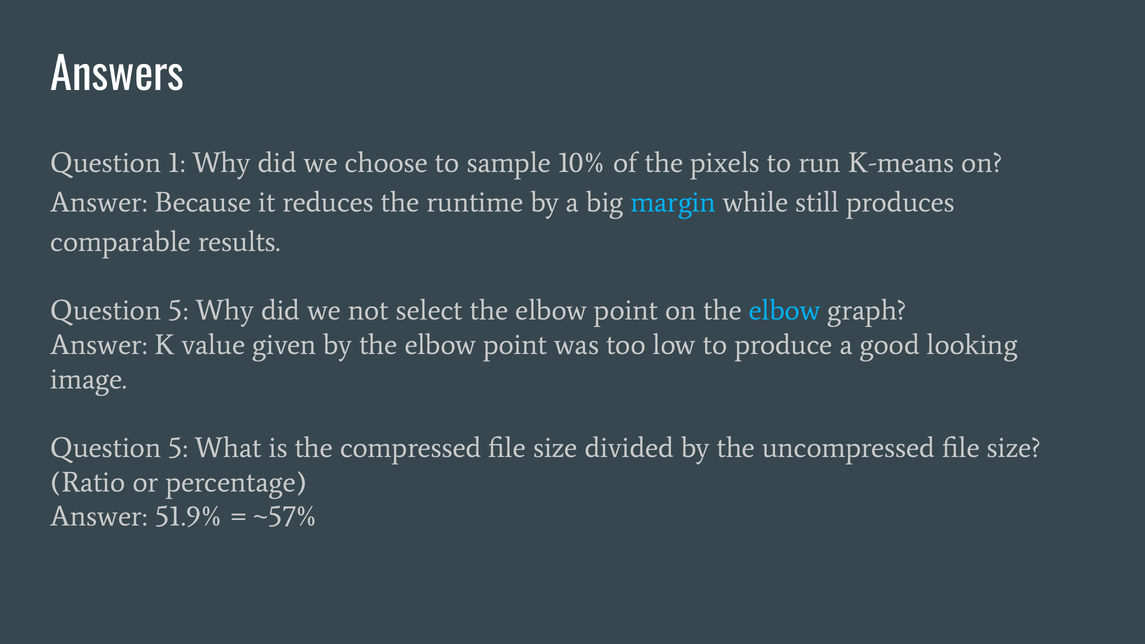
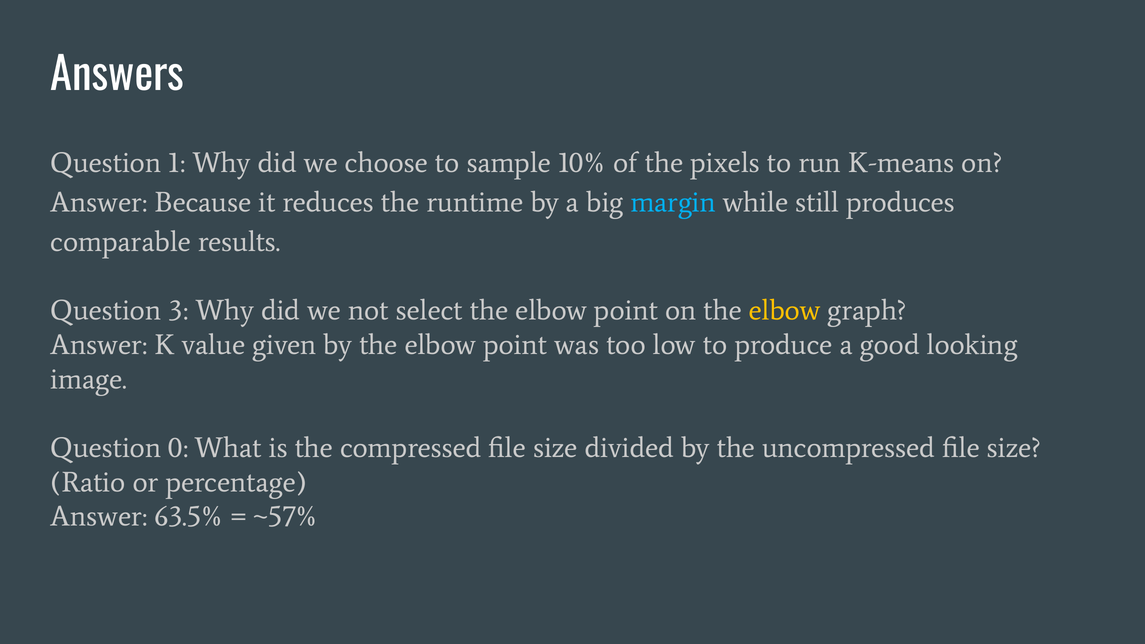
5: 5 -> 3 (178, 311)
elbow colour: light blue -> yellow (785, 311)
5: 5 -> 0 (178, 448)
51.9%: 51.9% -> 63.5% (189, 517)
